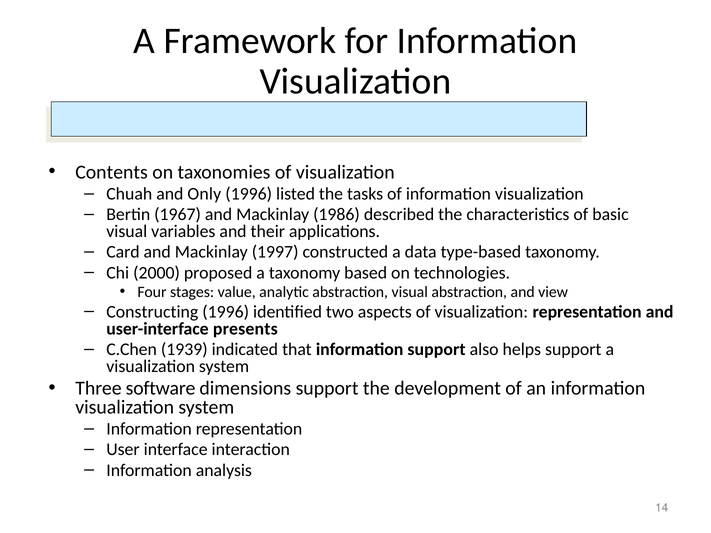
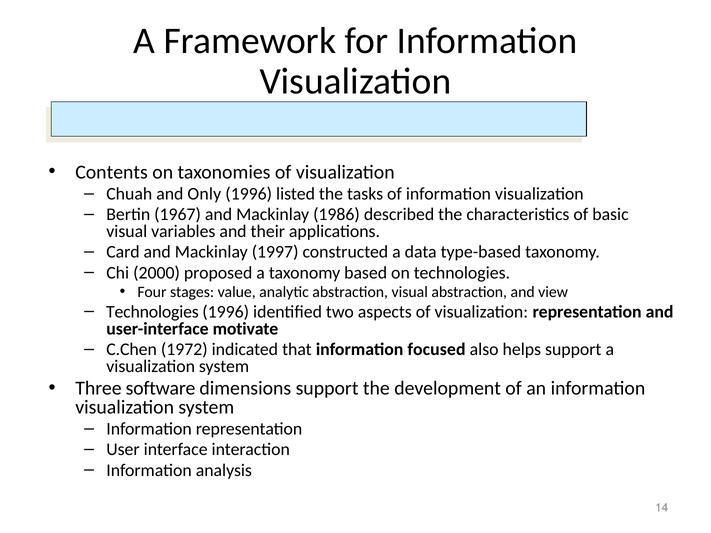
Constructing: Constructing -> Technologies (152, 312)
presents: presents -> motivate (245, 329)
1939: 1939 -> 1972 (184, 349)
information support: support -> focused (436, 349)
